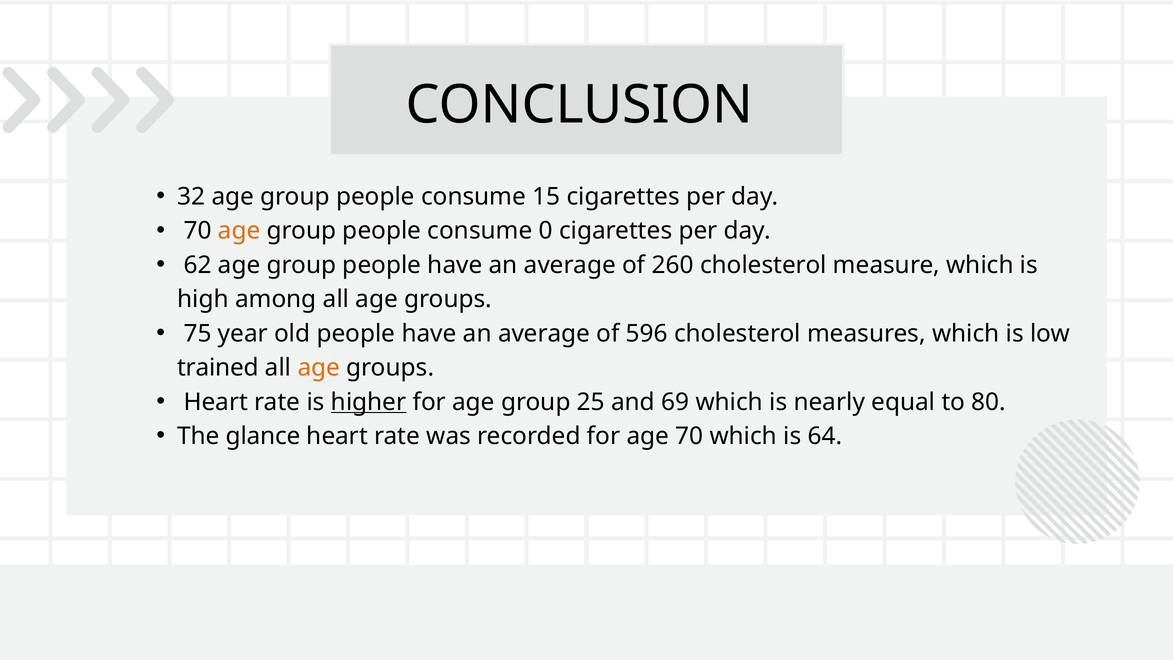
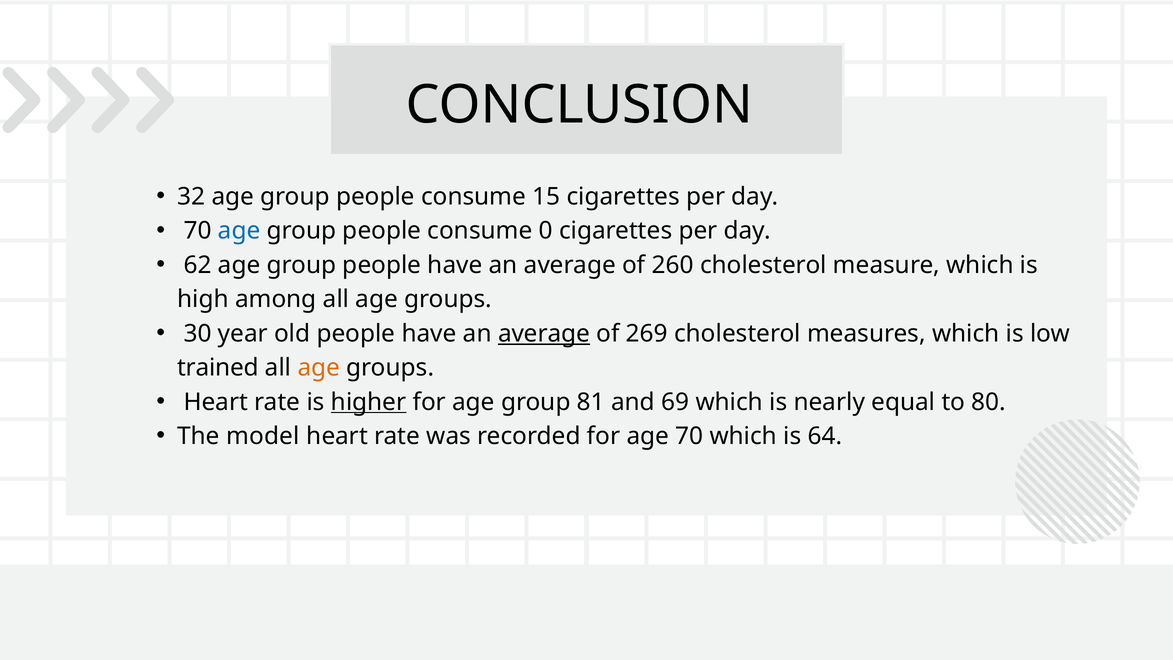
age colour: orange -> blue (239, 231)
75: 75 -> 30 (198, 333)
average underline: none -> present (544, 333)
596: 596 -> 269 (647, 333)
25: 25 -> 81 (591, 402)
glance: glance -> model (263, 436)
